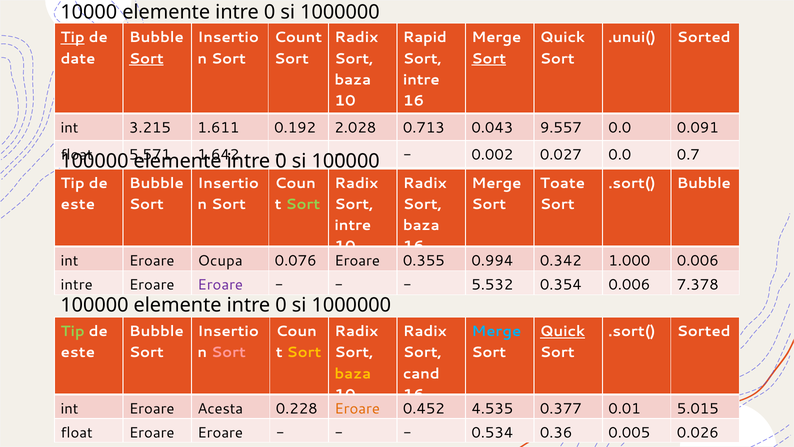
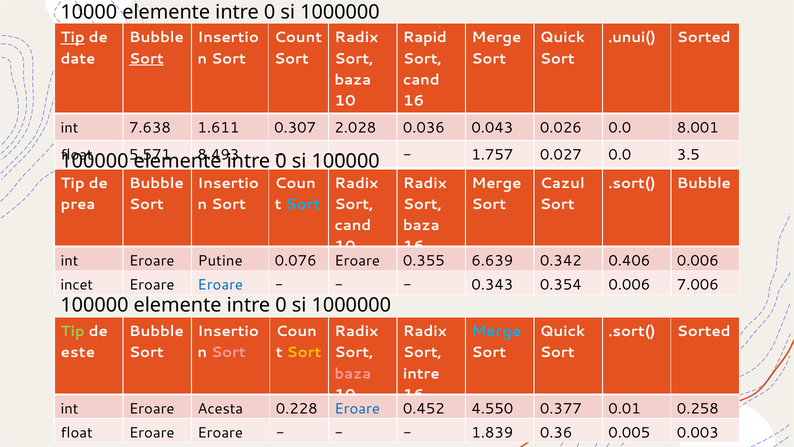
Sort underline: present -> none (489, 59)
intre: intre -> cand (421, 80)
3.215: 3.215 -> 7.638 (150, 128)
0.192: 0.192 -> 0.307 (295, 128)
0.713: 0.713 -> 0.036 (424, 128)
9.557: 9.557 -> 0.026 (561, 128)
0.091: 0.091 -> 8.001 (698, 128)
1.642: 1.642 -> 8.493 (218, 155)
0.002: 0.002 -> 1.757 (492, 155)
0.7: 0.7 -> 3.5 (688, 155)
Toate: Toate -> Cazul (562, 183)
este: este -> prea (78, 204)
Sort colour: light green -> light blue (303, 204)
intre: intre -> cand (353, 225)
Ocupa: Ocupa -> Putine (220, 261)
0.994: 0.994 -> 6.639 (492, 261)
1.000: 1.000 -> 0.406 (629, 261)
intre: intre -> incet (77, 285)
Eroare colour: purple -> blue (220, 285)
5.532: 5.532 -> 0.343 (492, 285)
7.378: 7.378 -> 7.006 (698, 285)
Quick underline: present -> none (562, 331)
baza colour: yellow -> pink (353, 373)
cand: cand -> intre (421, 373)
Eroare colour: orange -> blue (357, 409)
4.535: 4.535 -> 4.550 (492, 409)
5.015: 5.015 -> 0.258 (698, 409)
0.534: 0.534 -> 1.839 (492, 432)
0.026: 0.026 -> 0.003 (698, 432)
